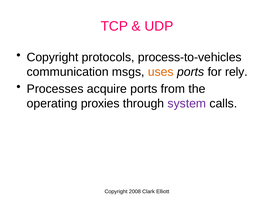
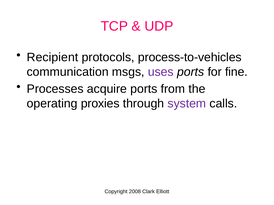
Copyright: Copyright -> Recipient (53, 57)
uses colour: orange -> purple (161, 72)
rely: rely -> fine (236, 72)
